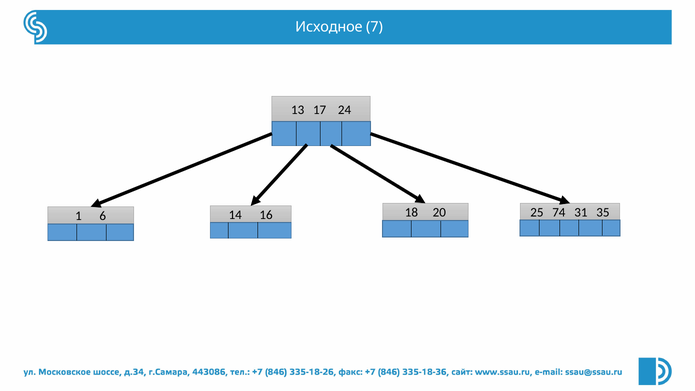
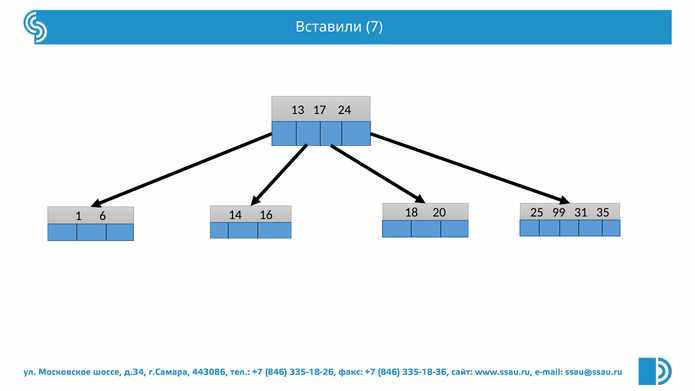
Исходное: Исходное -> Вставили (329, 27)
74: 74 -> 99 (559, 212)
